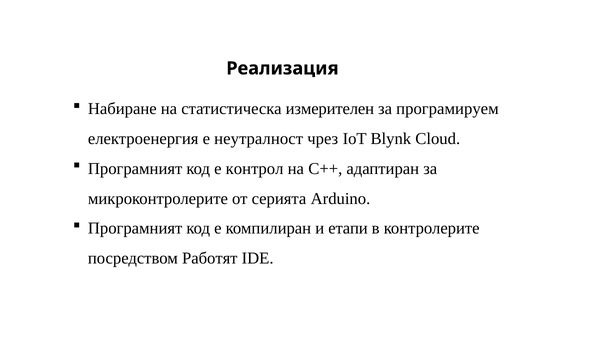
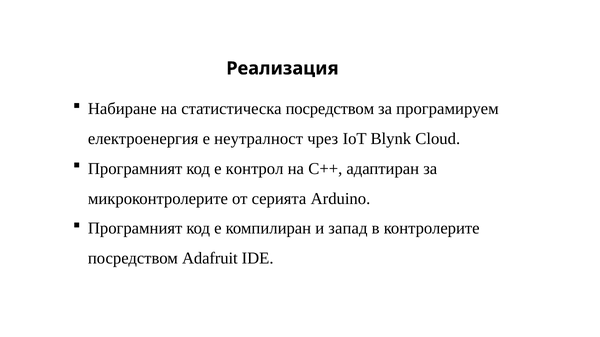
статистическа измерителен: измерителен -> посредством (330, 109)
етапи: етапи -> запад (348, 229)
Работят: Работят -> Adafruit (210, 259)
